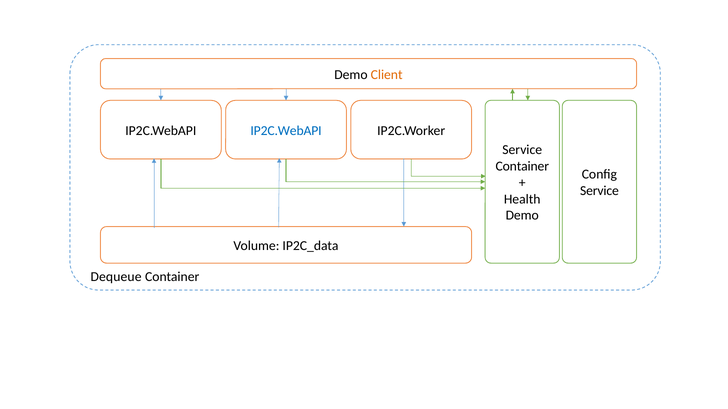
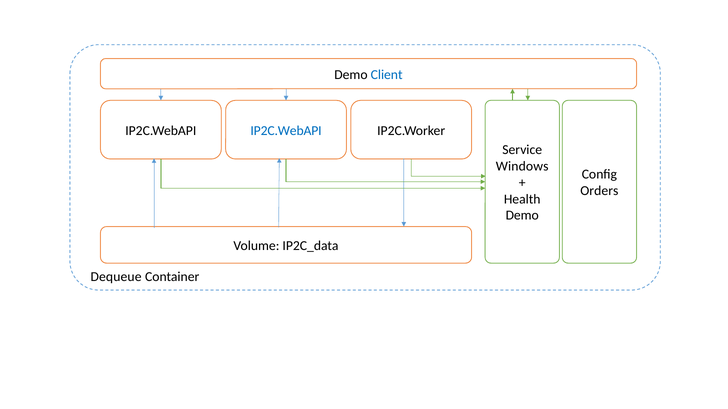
Client colour: orange -> blue (387, 75)
Container: Container -> Windows (522, 167)
Service: Service -> Orders (599, 191)
